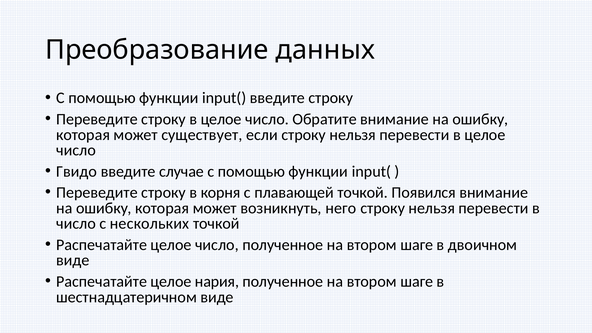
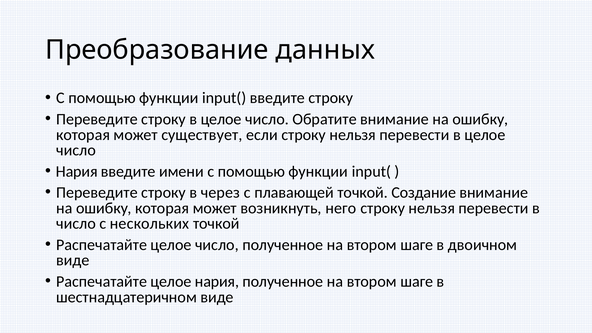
Гвидо: Гвидо -> Нария (77, 171)
случае: случае -> имени (181, 171)
корня: корня -> через (220, 193)
Появился: Появился -> Создание (424, 193)
